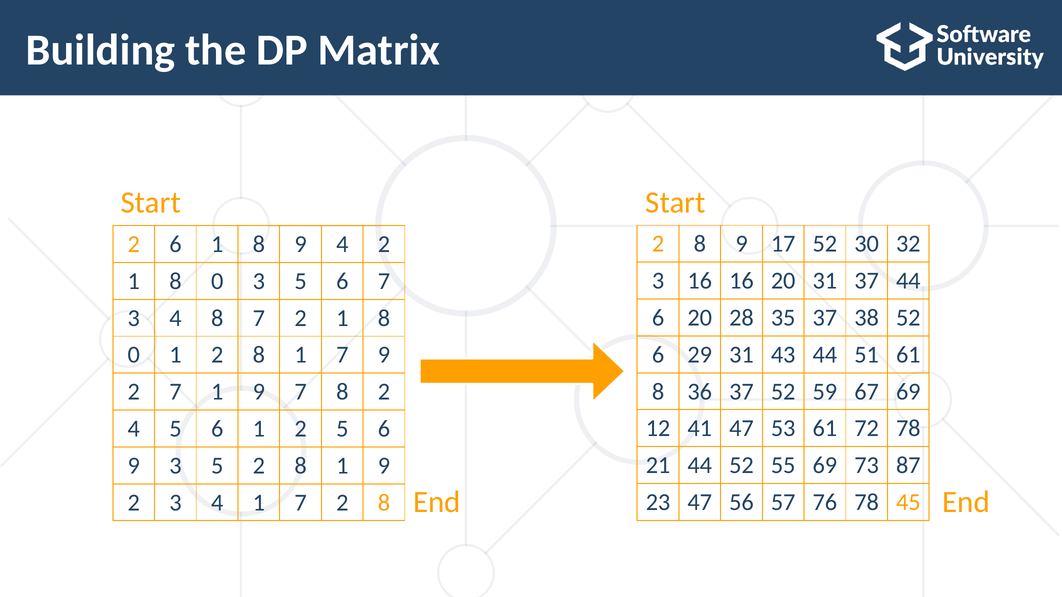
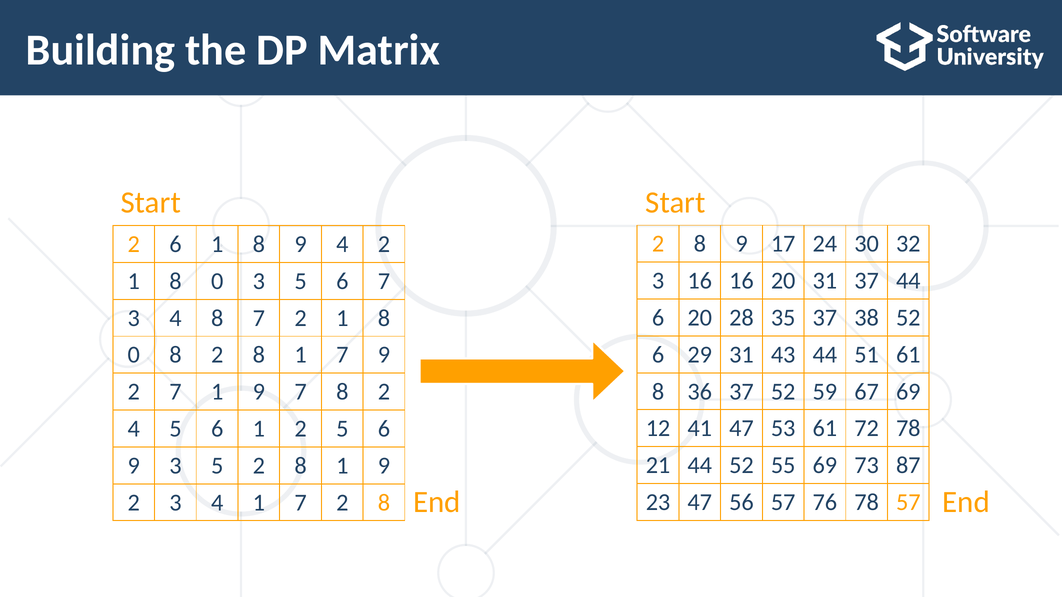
17 52: 52 -> 24 (825, 244)
0 1: 1 -> 8 (175, 355)
78 45: 45 -> 57 (908, 502)
